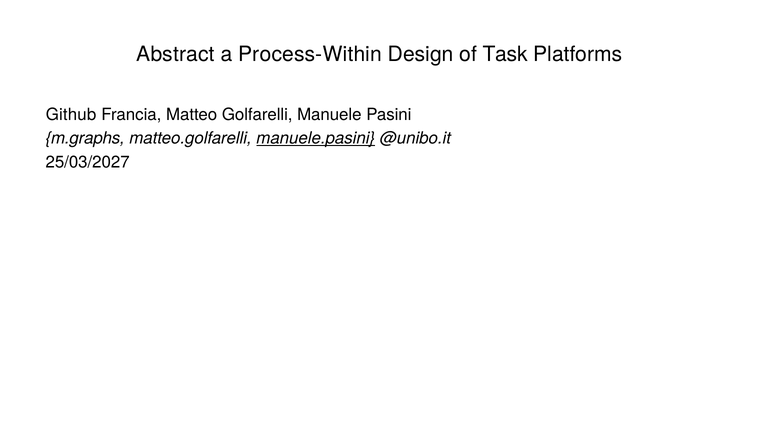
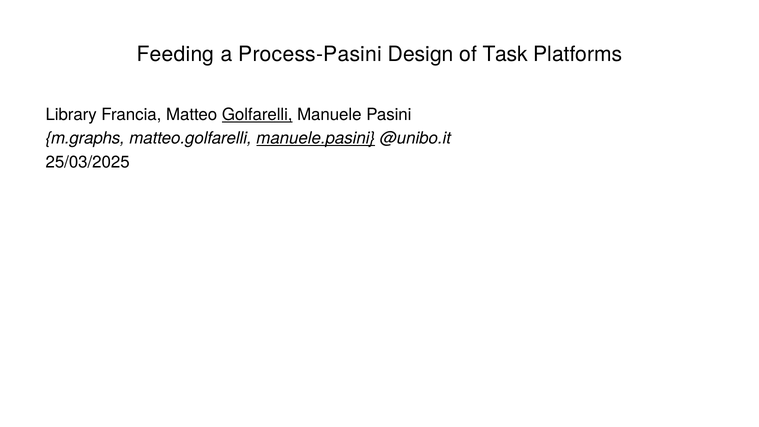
Abstract: Abstract -> Feeding (175, 54)
Process-Within: Process-Within -> Process-Pasini (310, 54)
Github: Github -> Library (71, 115)
Golfarelli underline: none -> present (257, 115)
25/03/2027: 25/03/2027 -> 25/03/2025 (88, 162)
